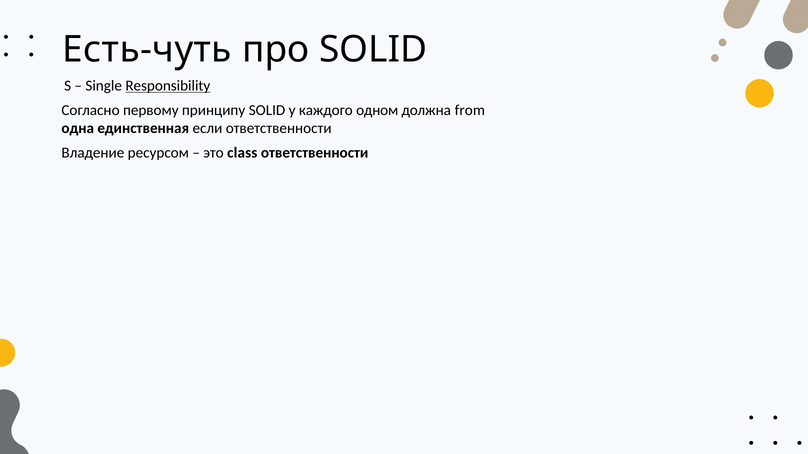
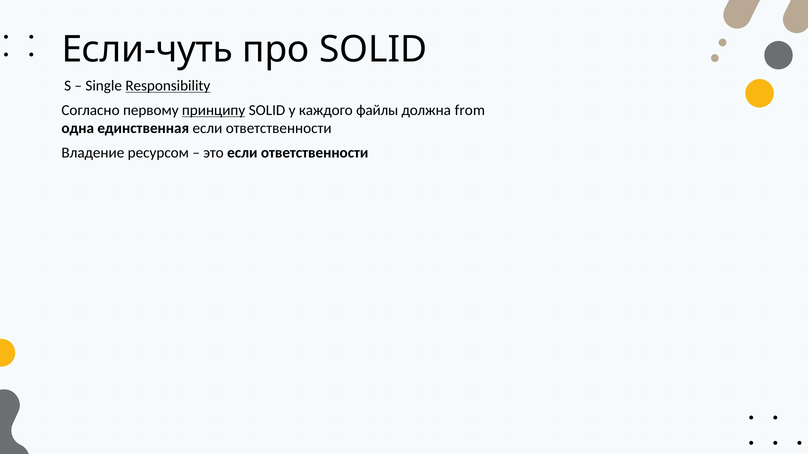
Есть-чуть: Есть-чуть -> Если-чуть (147, 50)
принципу underline: none -> present (214, 110)
одном: одном -> файлы (377, 110)
это class: class -> если (242, 153)
